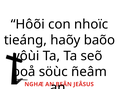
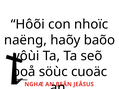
tieáng: tieáng -> naëng (25, 40)
ñeâm: ñeâm -> cuoäc (89, 72)
